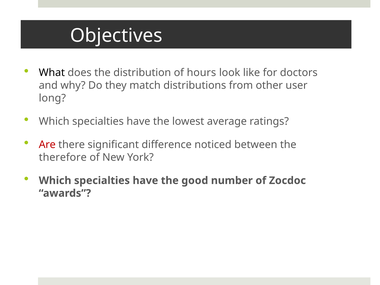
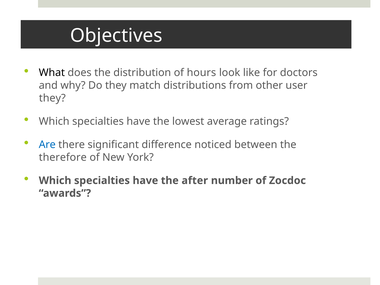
long: long -> they (52, 98)
Are colour: red -> blue (47, 145)
good: good -> after (195, 181)
